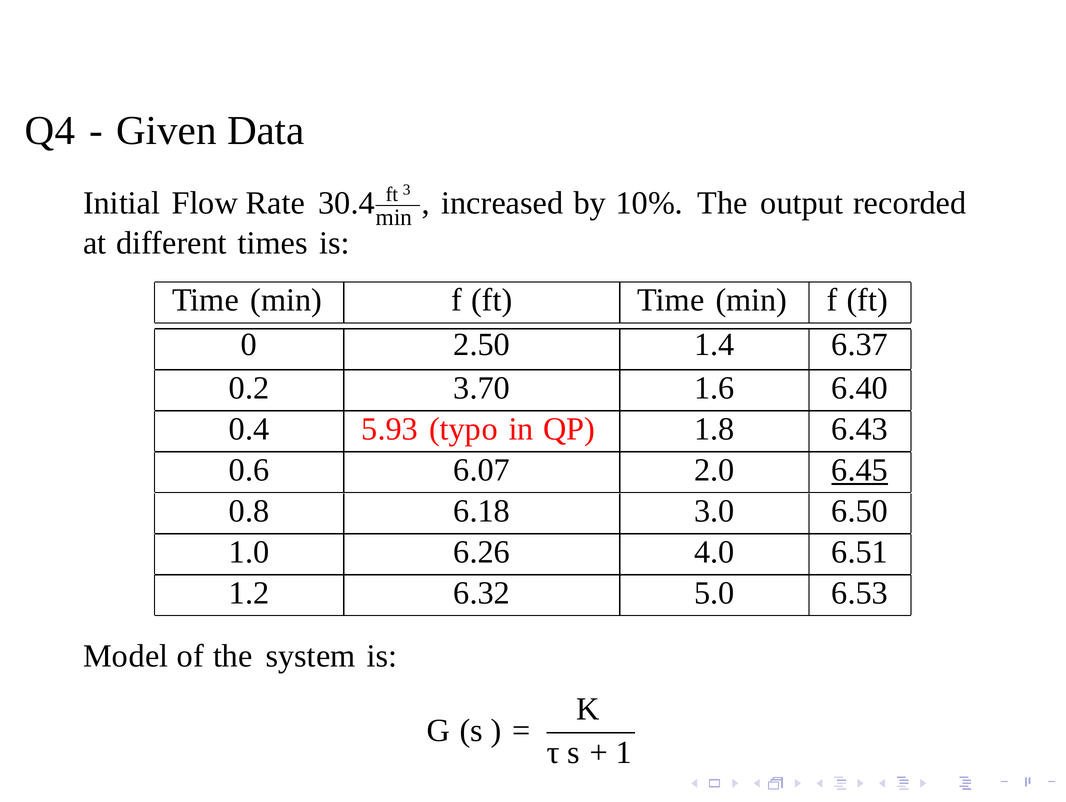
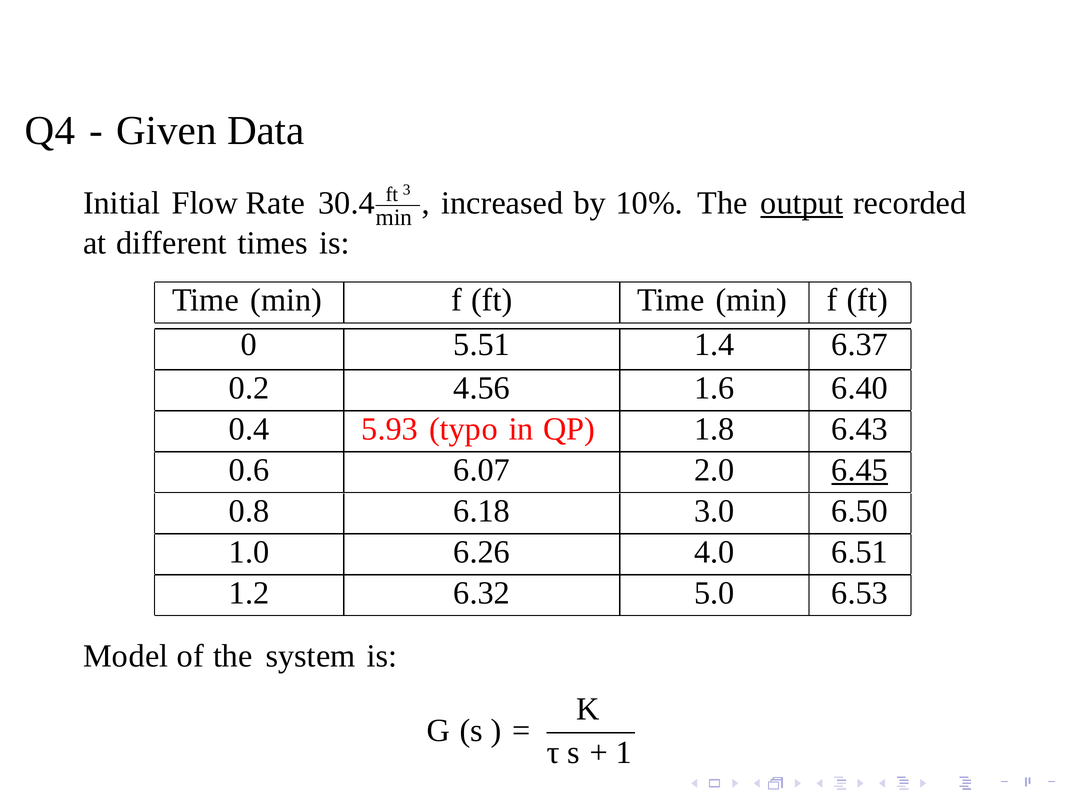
output underline: none -> present (802, 203)
2.50: 2.50 -> 5.51 (482, 345)
3.70: 3.70 -> 4.56 (482, 388)
